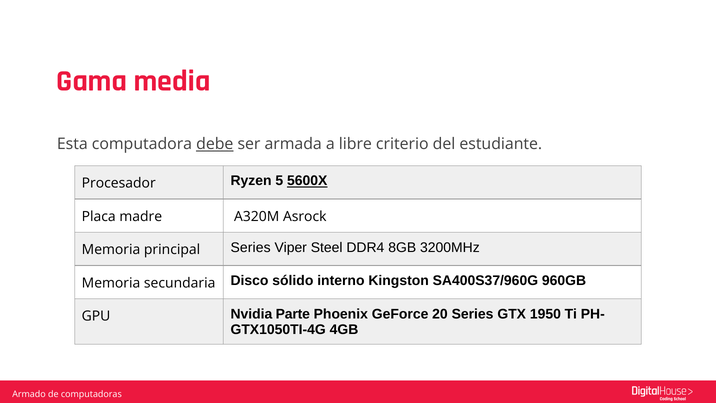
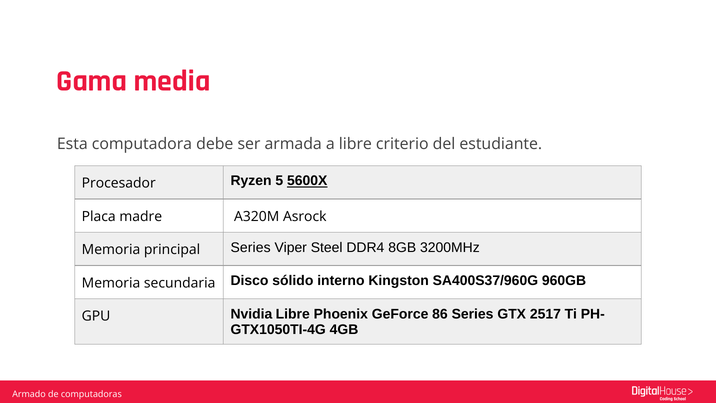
debe underline: present -> none (215, 144)
Nvidia Parte: Parte -> Libre (293, 314)
20: 20 -> 86 (440, 314)
1950: 1950 -> 2517 (545, 314)
